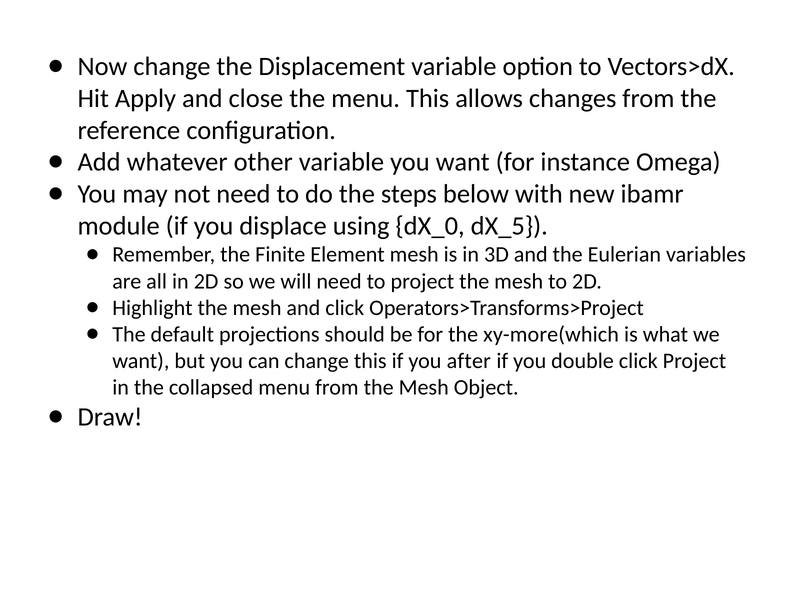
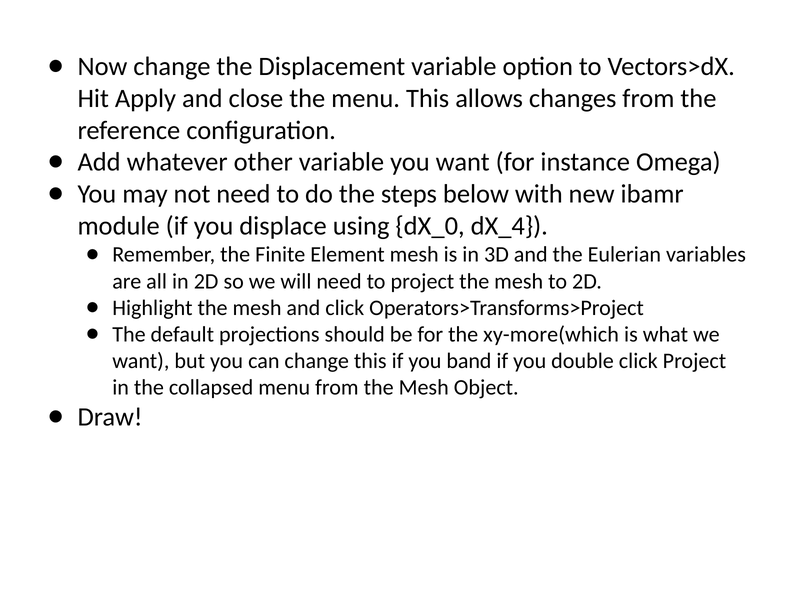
dX_5: dX_5 -> dX_4 (509, 225)
after: after -> band (469, 360)
